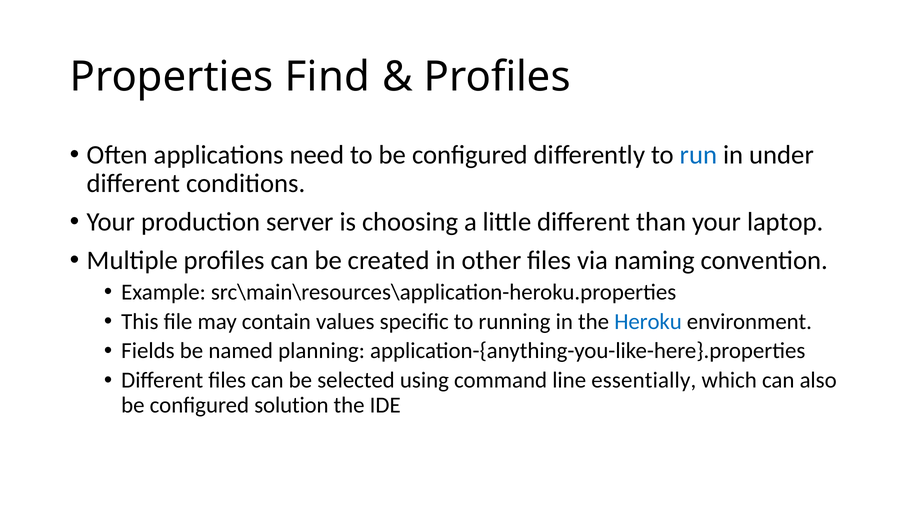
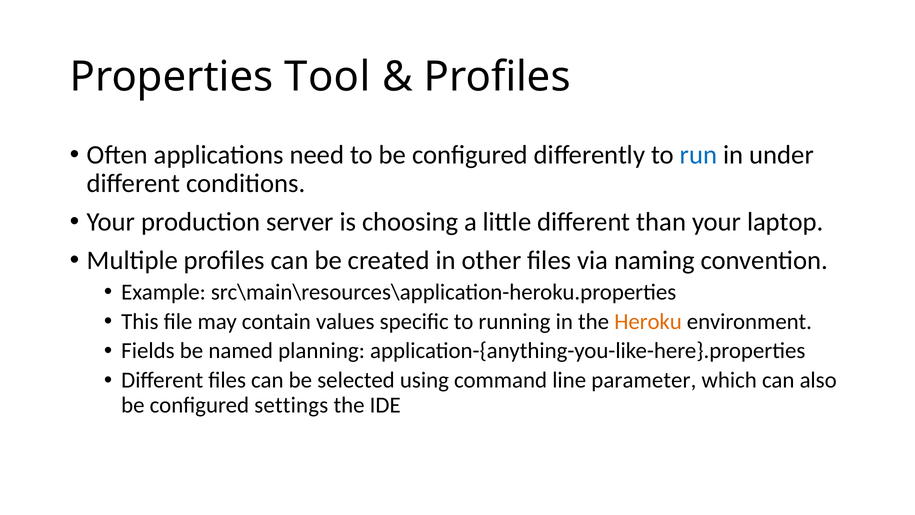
Find: Find -> Tool (327, 77)
Heroku colour: blue -> orange (648, 321)
essentially: essentially -> parameter (644, 380)
solution: solution -> settings (291, 405)
